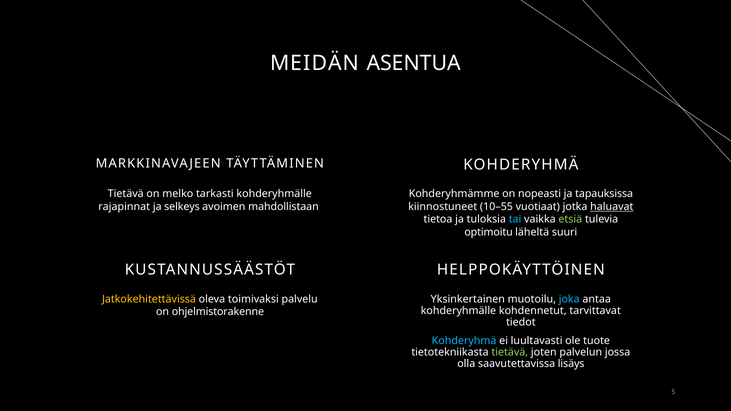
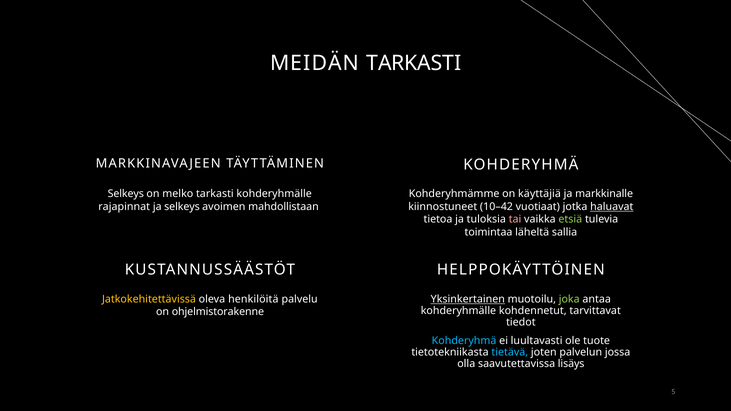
MEIDÄN ASENTUA: ASENTUA -> TARKASTI (414, 63)
Tietävä: Tietävä -> Selkeys (126, 194)
nopeasti: nopeasti -> käyttäjiä (540, 194)
tapauksissa: tapauksissa -> markkinalle (604, 194)
10–55: 10–55 -> 10–42 (496, 207)
tai colour: light blue -> pink (515, 220)
optimoitu: optimoitu -> toimintaa (489, 232)
suuri: suuri -> sallia (565, 232)
toimivaksi: toimivaksi -> henkilöitä (253, 299)
Yksinkertainen underline: none -> present (468, 299)
joka colour: light blue -> light green (569, 299)
tietävä colour: light green -> light blue (510, 352)
